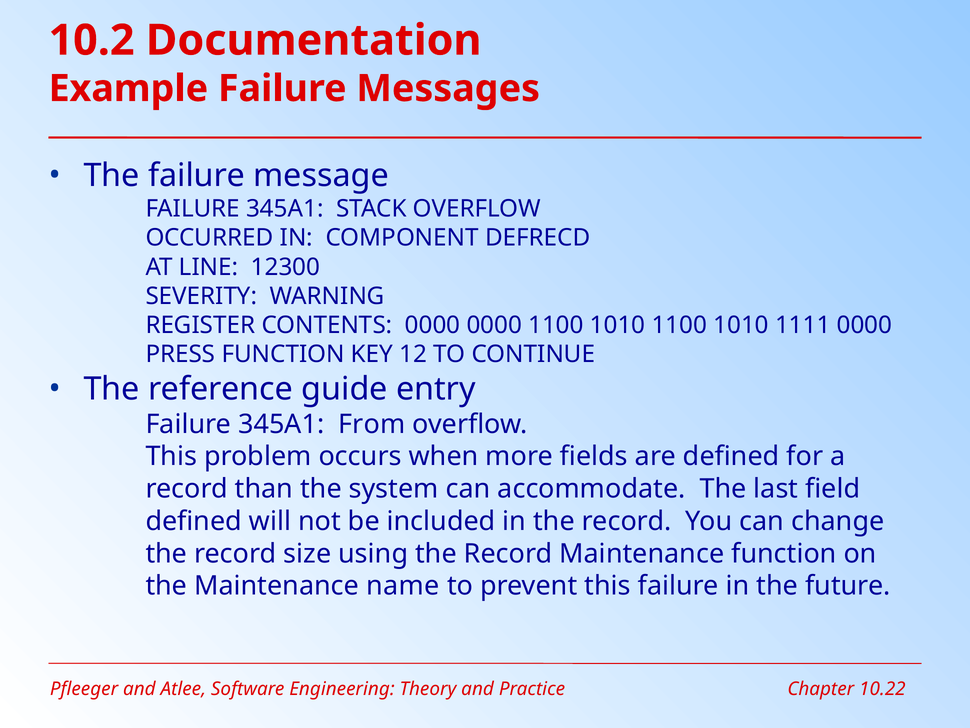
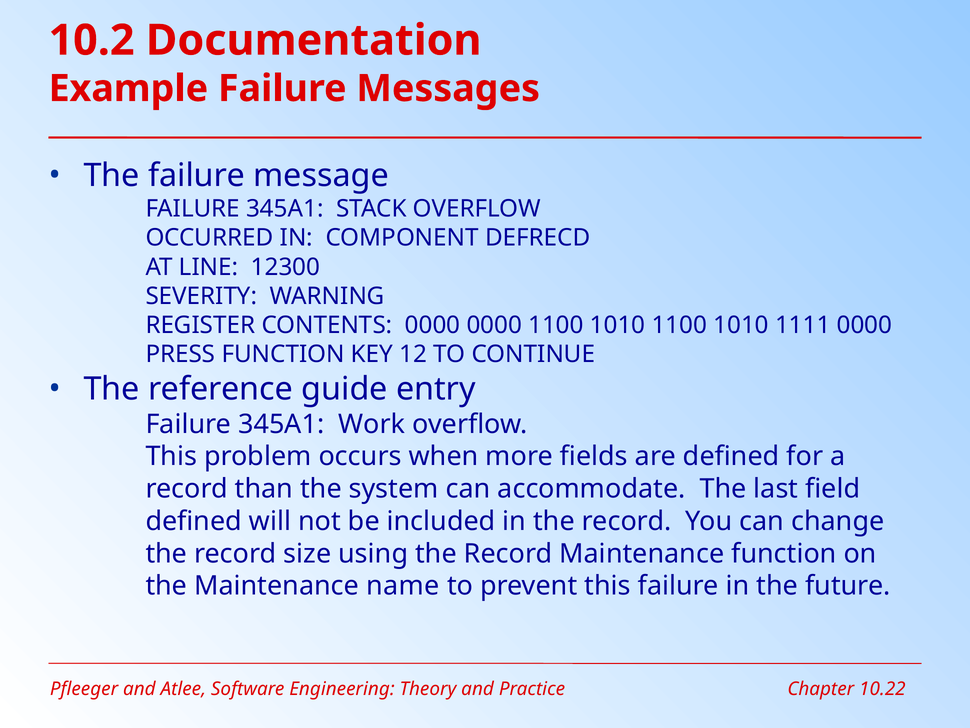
From: From -> Work (372, 424)
